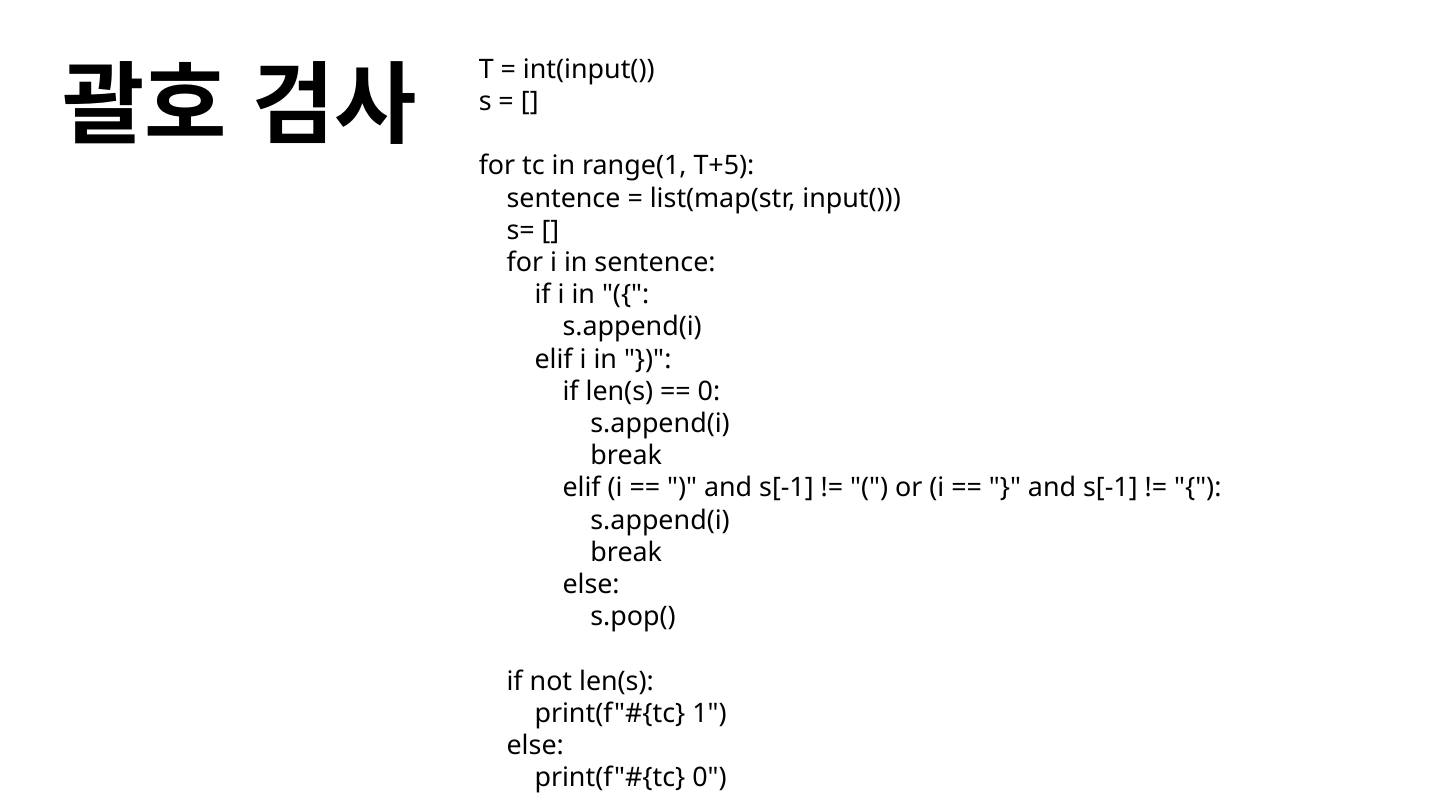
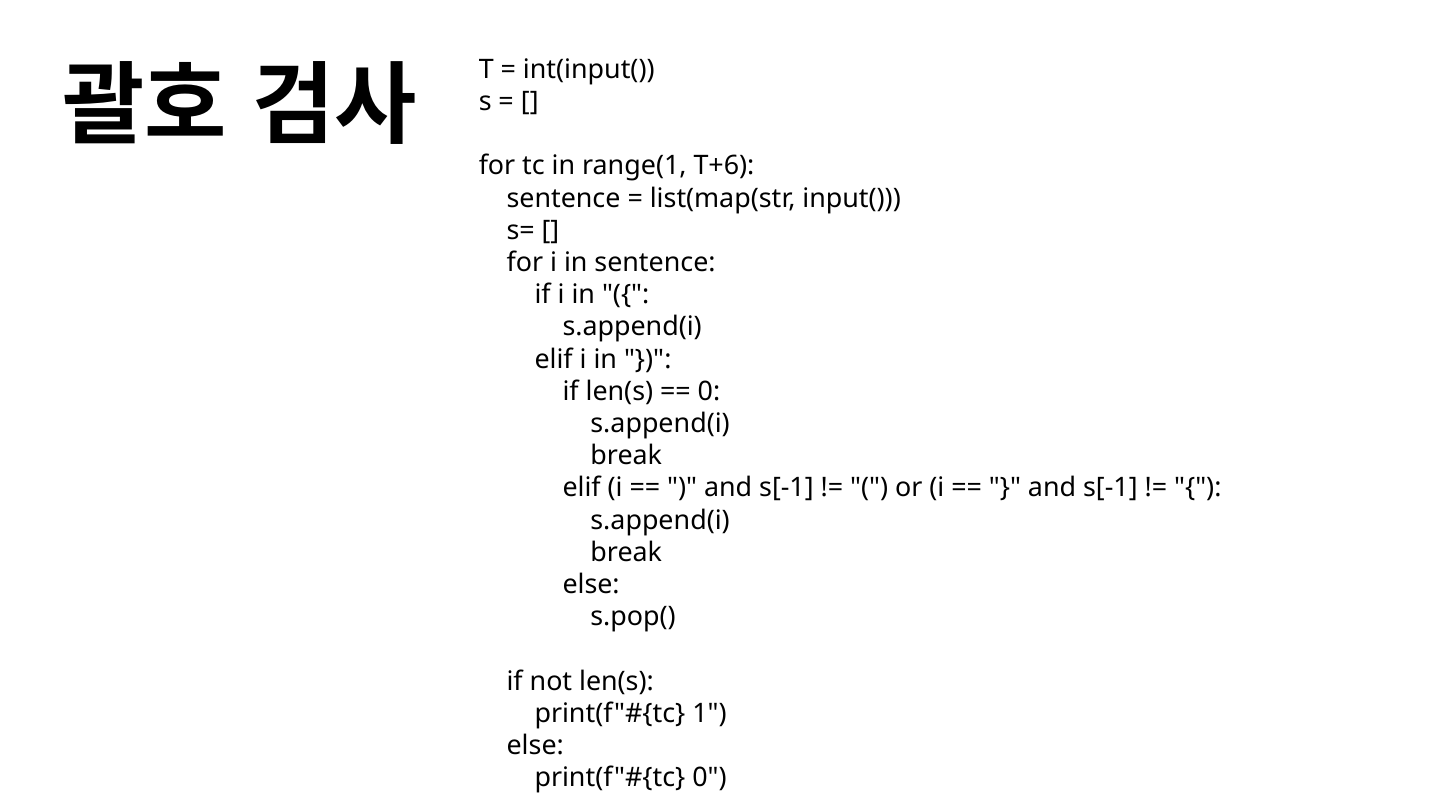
T+5: T+5 -> T+6 (724, 166)
